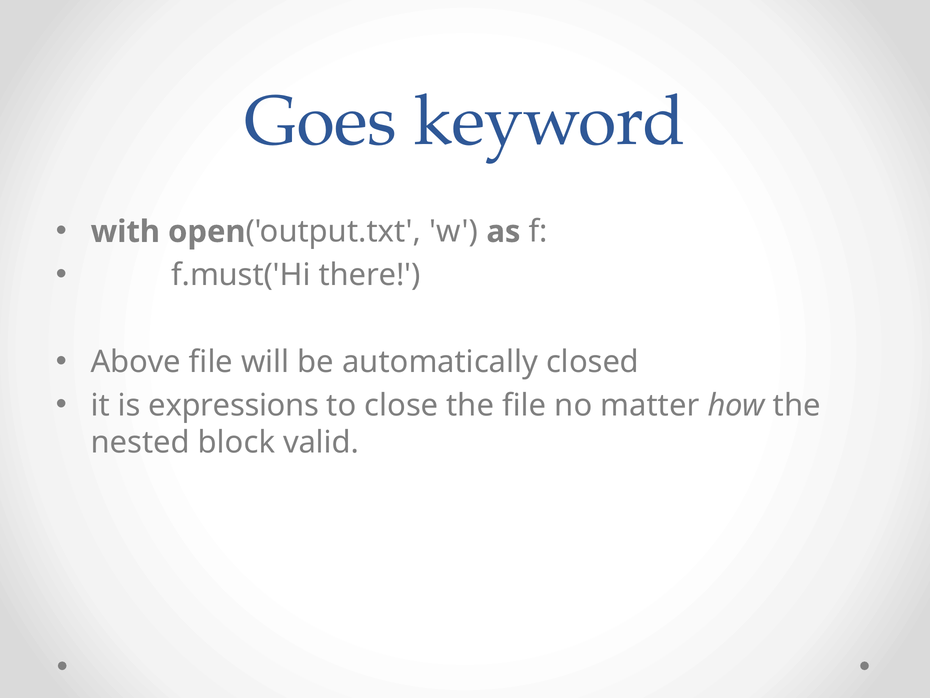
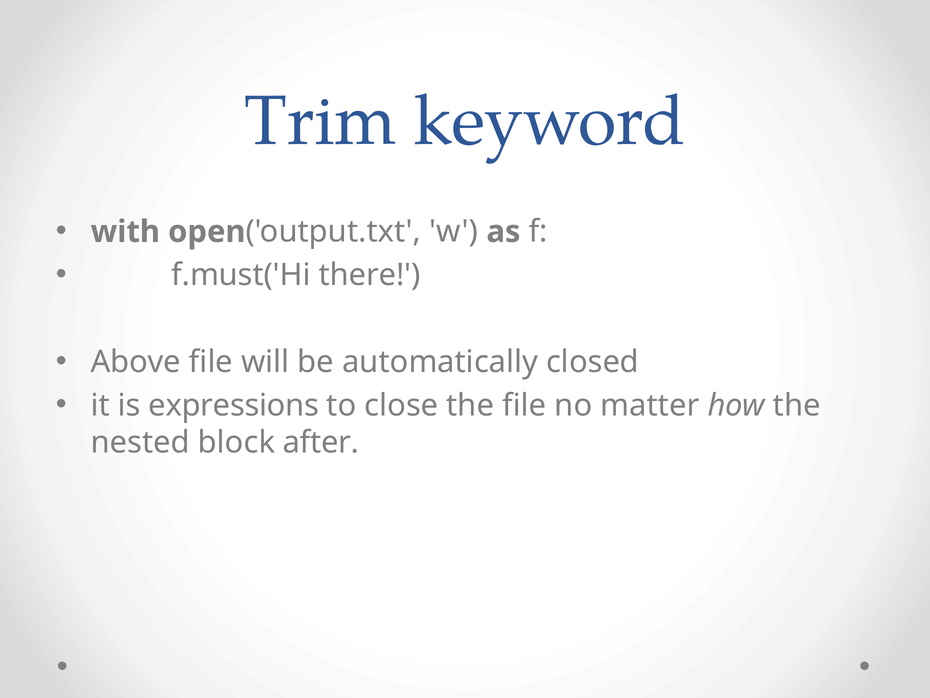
Goes: Goes -> Trim (320, 121)
valid: valid -> after (321, 442)
